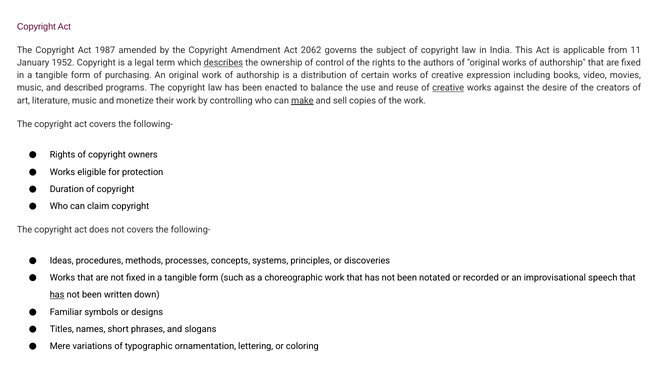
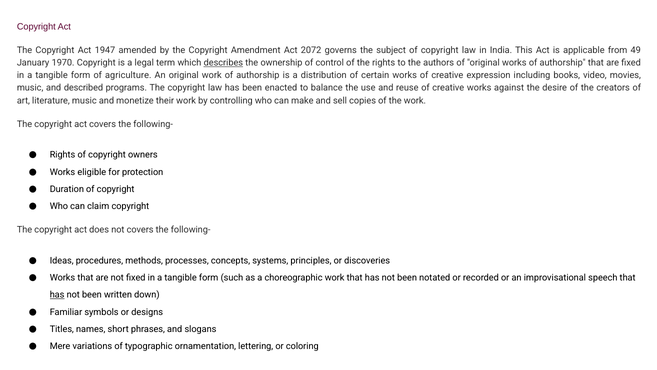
1987: 1987 -> 1947 (105, 50)
2062: 2062 -> 2072 (311, 50)
11: 11 -> 49 (636, 50)
1952: 1952 -> 1970 (63, 63)
purchasing: purchasing -> agriculture (128, 75)
creative underline: present -> none (448, 88)
make underline: present -> none (302, 100)
